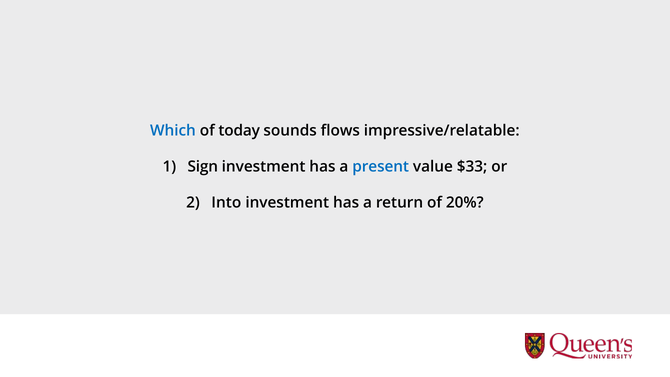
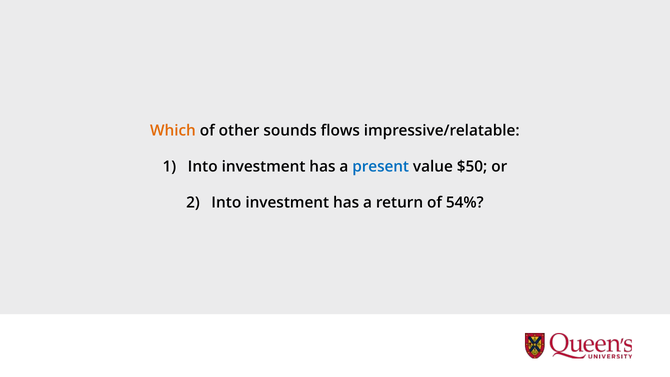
Which colour: blue -> orange (173, 131)
today: today -> other (239, 131)
Sign: Sign -> Into (203, 167)
$33: $33 -> $50 (472, 167)
20%: 20% -> 54% (465, 203)
